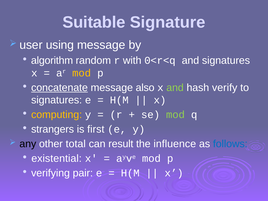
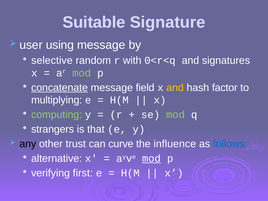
algorithm: algorithm -> selective (52, 60)
mod colour: yellow -> light green (82, 73)
also: also -> field (145, 88)
and colour: light green -> yellow (175, 88)
verify: verify -> factor (225, 88)
signatures: signatures -> multiplying (57, 100)
computing colour: yellow -> light green (57, 115)
first: first -> that (96, 129)
total: total -> trust (76, 144)
result: result -> curve (121, 144)
existential: existential -> alternative (57, 158)
mod underline: none -> present (151, 158)
pair: pair -> first (83, 173)
